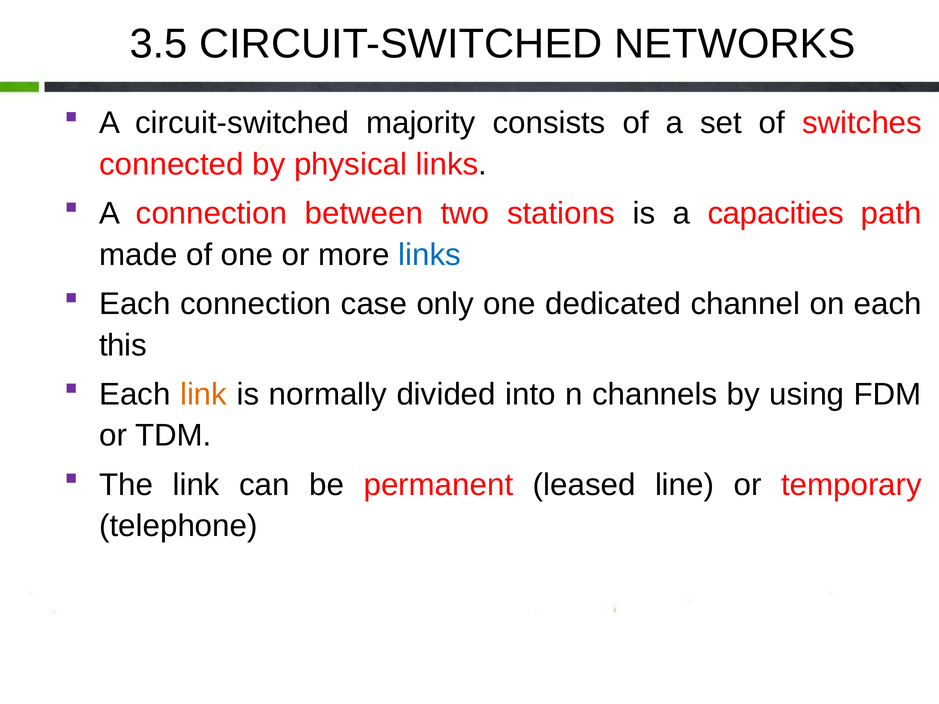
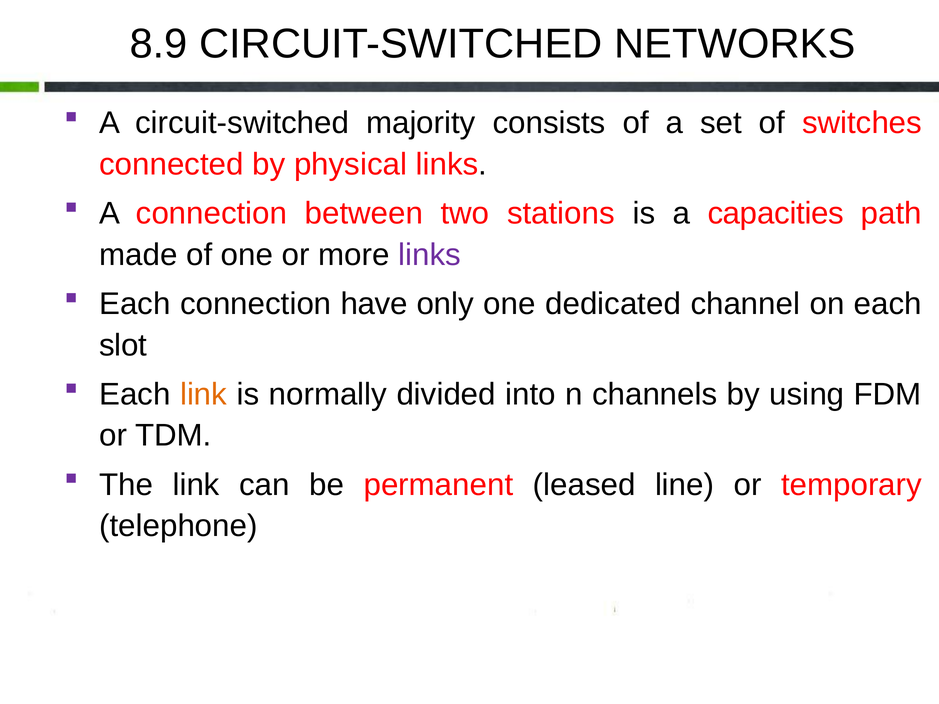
3.5: 3.5 -> 8.9 (159, 44)
links colour: blue -> purple (430, 255)
case: case -> have (374, 304)
this: this -> slot (123, 345)
